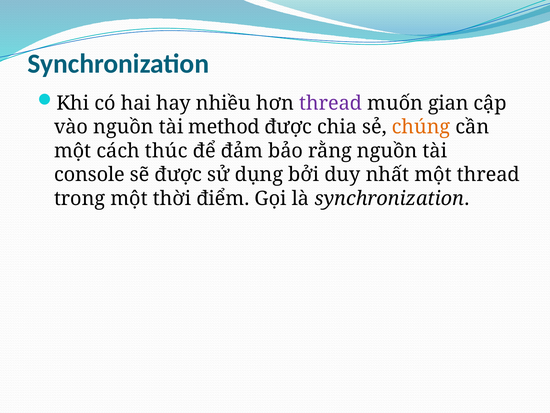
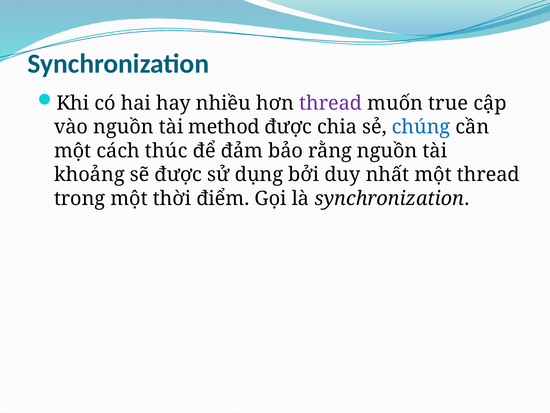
gian: gian -> true (448, 103)
chúng colour: orange -> blue (421, 127)
console: console -> khoảng (89, 175)
